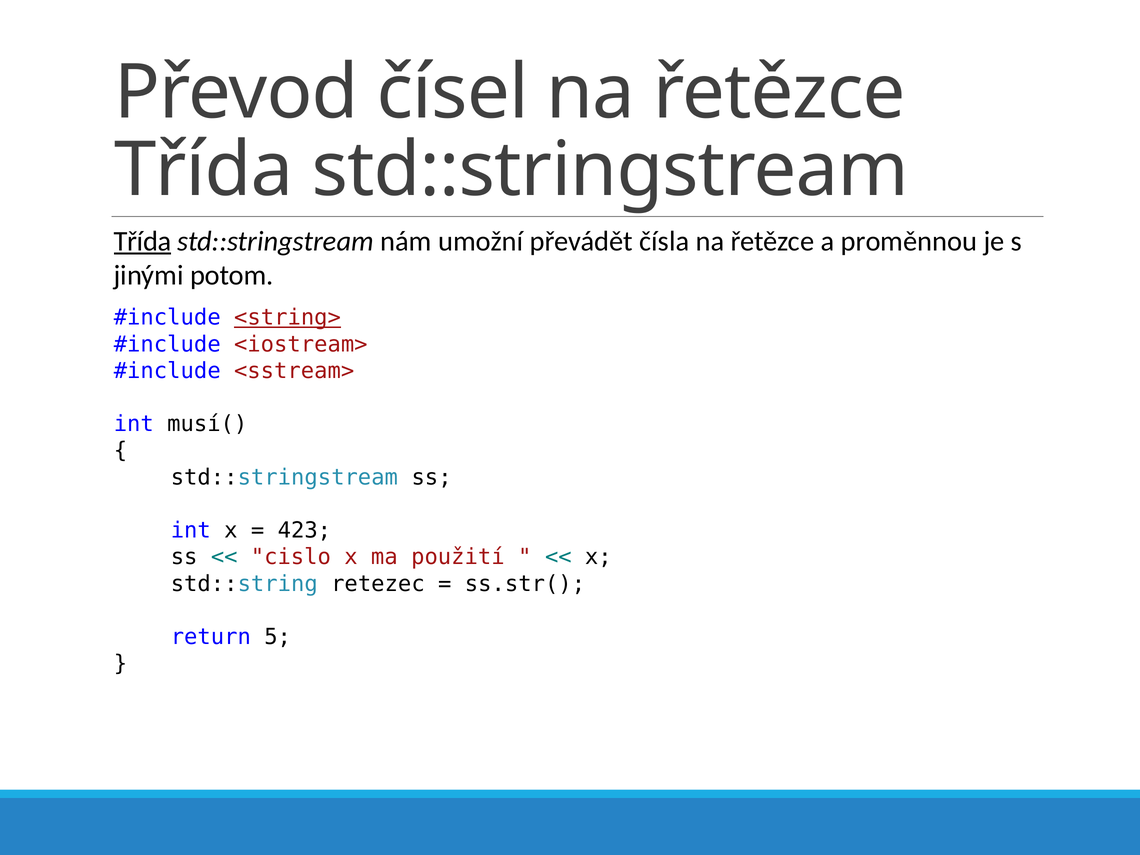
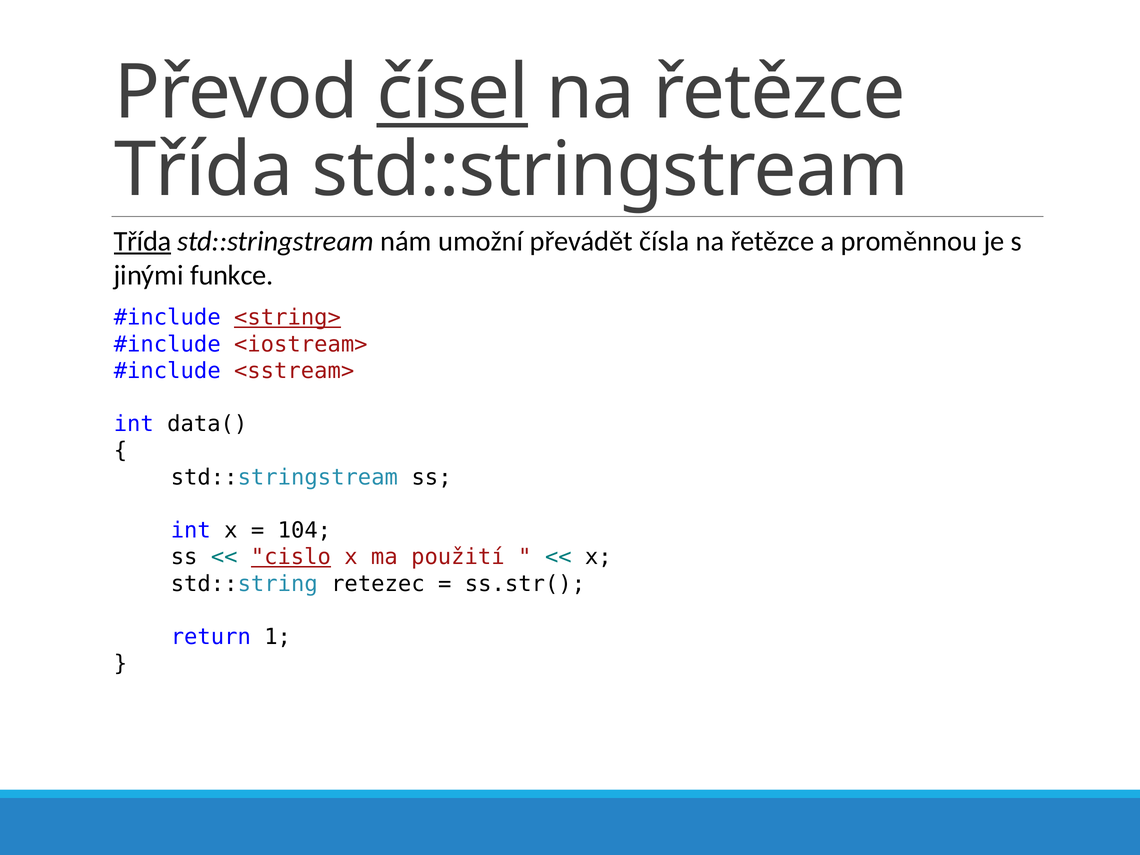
čísel underline: none -> present (453, 93)
potom: potom -> funkce (232, 275)
musí(: musí( -> data( (207, 424)
423: 423 -> 104 (304, 531)
cislo underline: none -> present (291, 557)
5: 5 -> 1 (278, 637)
